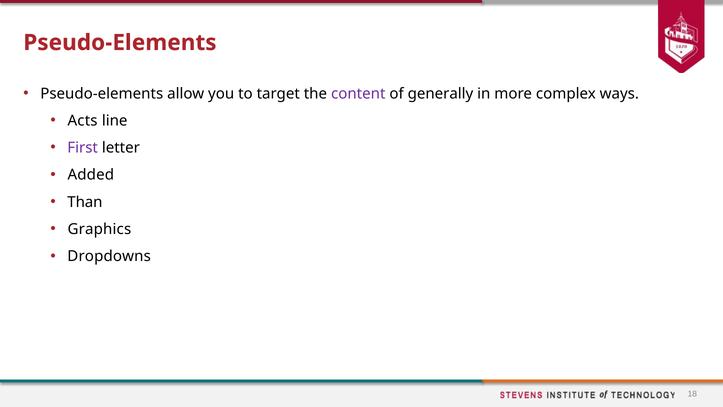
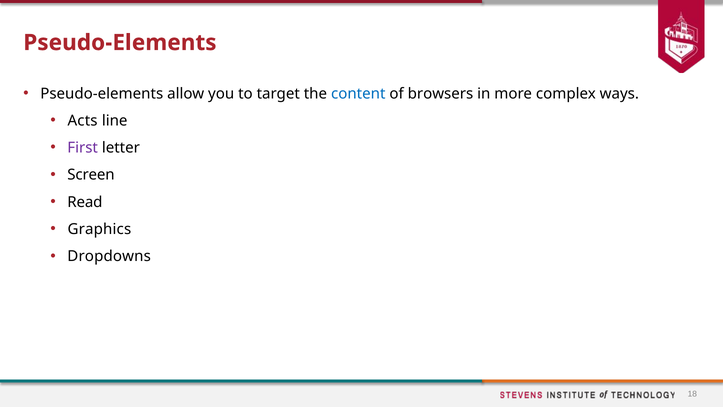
content colour: purple -> blue (358, 94)
generally: generally -> browsers (440, 94)
Added: Added -> Screen (91, 175)
Than: Than -> Read (85, 202)
